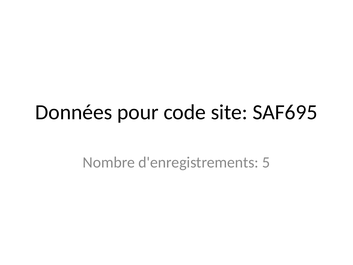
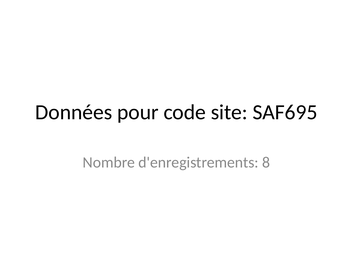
5: 5 -> 8 (266, 162)
